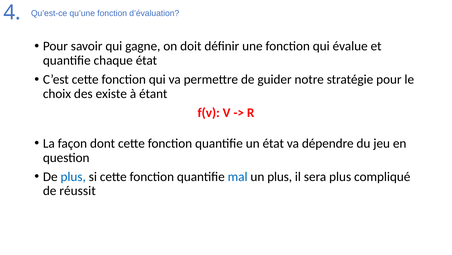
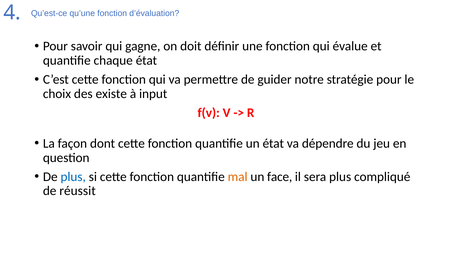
étant: étant -> input (153, 94)
mal colour: blue -> orange (238, 176)
un plus: plus -> face (280, 176)
